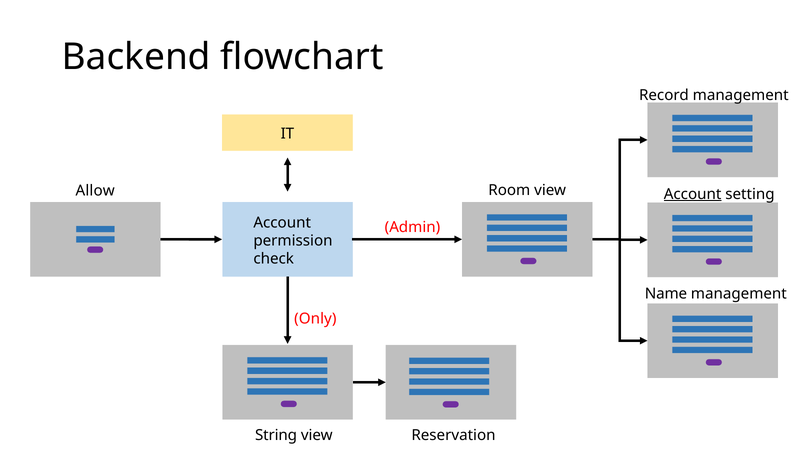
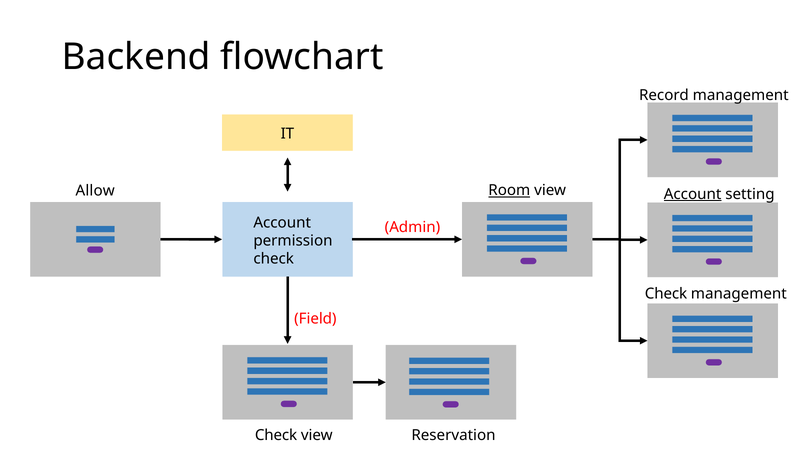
Room underline: none -> present (509, 190)
Name: Name -> Check (666, 294)
Only: Only -> Field (315, 319)
String: String -> Check (276, 435)
